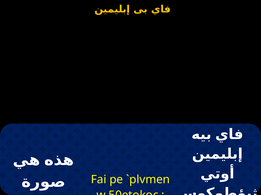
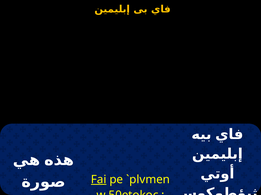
Fai underline: none -> present (99, 180)
